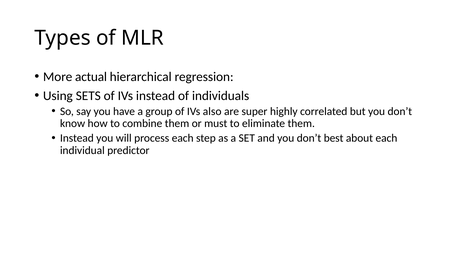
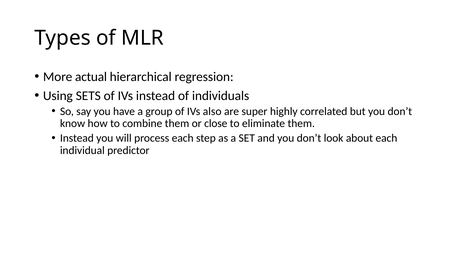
must: must -> close (216, 123)
best: best -> look (334, 138)
